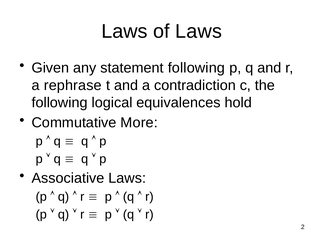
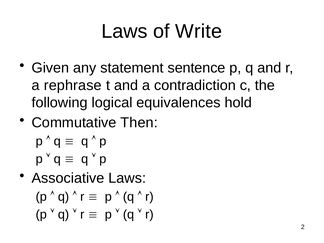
of Laws: Laws -> Write (199, 31)
statement following: following -> sentence (197, 68)
More: More -> Then (139, 123)
